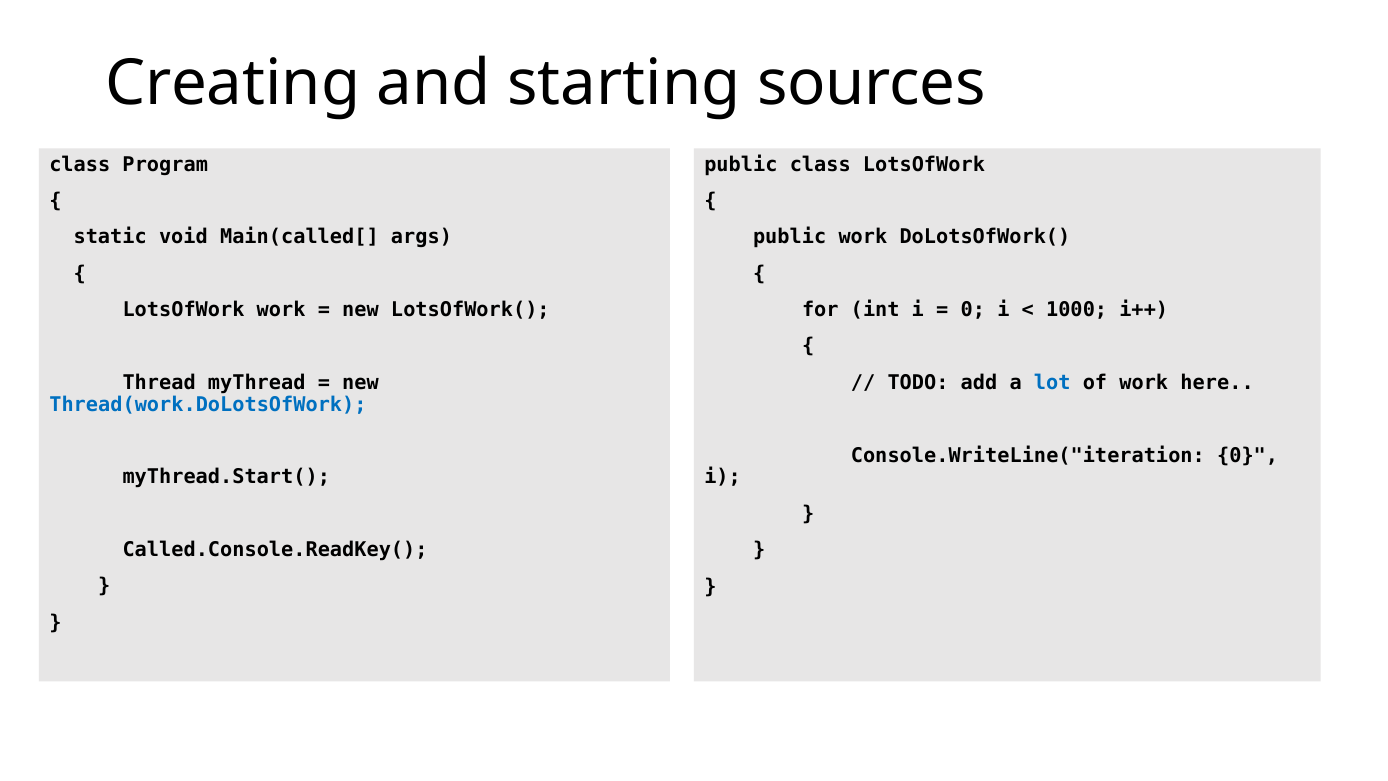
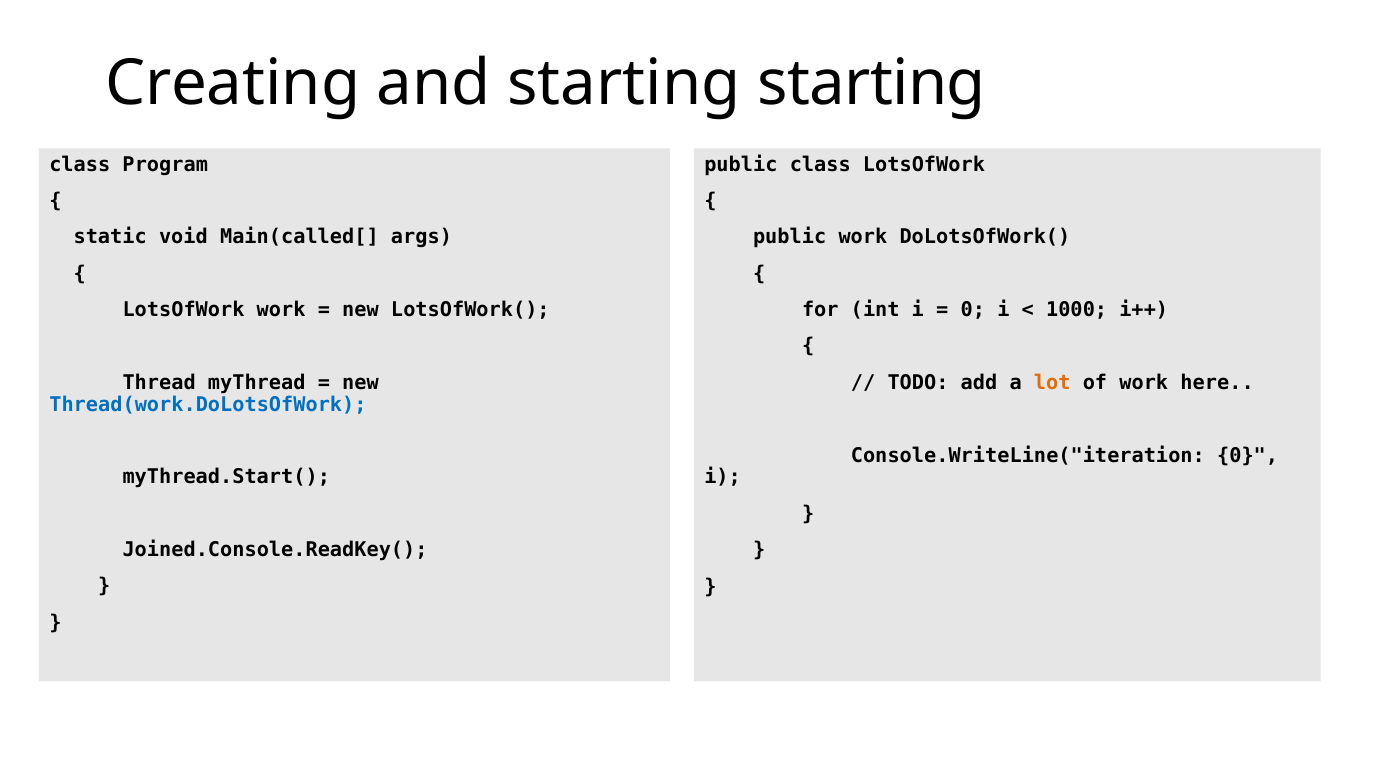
starting sources: sources -> starting (872, 83)
lot colour: blue -> orange (1052, 383)
Called.Console.ReadKey(: Called.Console.ReadKey( -> Joined.Console.ReadKey( (275, 550)
